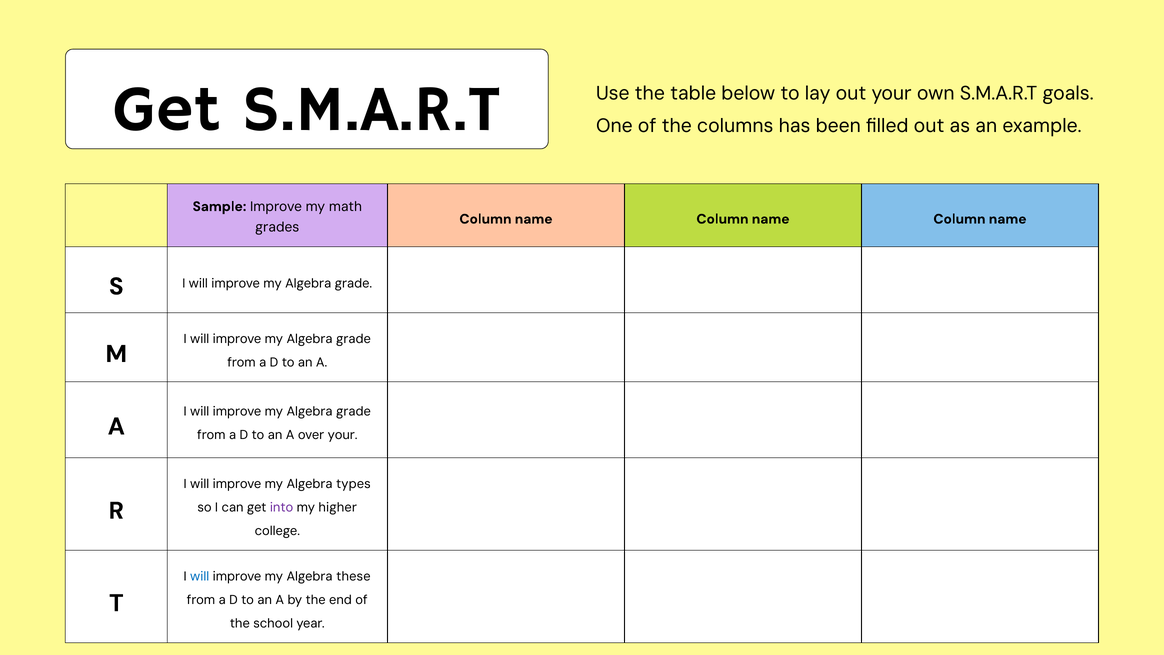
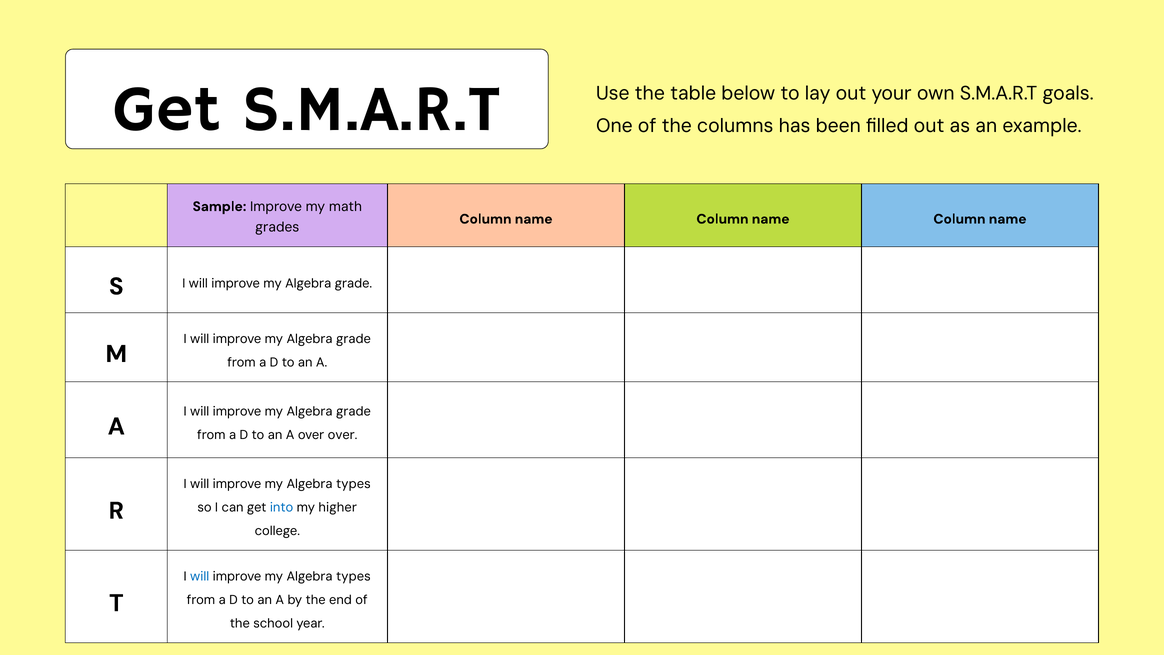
over your: your -> over (343, 435)
into colour: purple -> blue (282, 507)
these: these -> types (353, 576)
